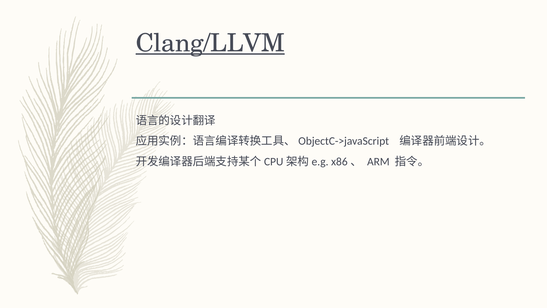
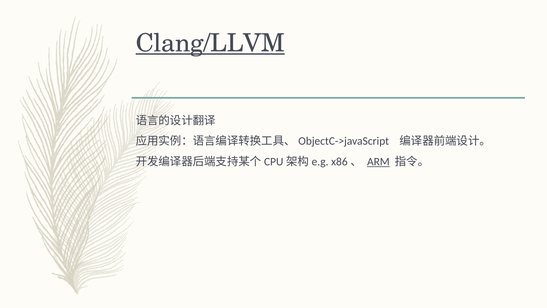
ARM underline: none -> present (378, 162)
